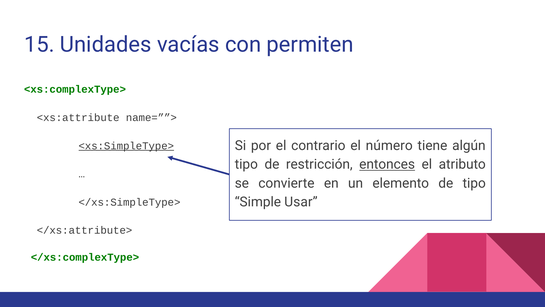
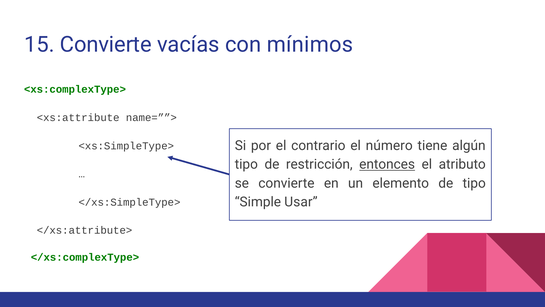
15 Unidades: Unidades -> Convierte (106, 45)
permiten: permiten -> mínimos (310, 45)
<xs:SimpleType> underline: present -> none (126, 146)
